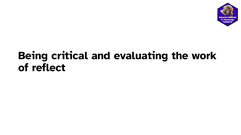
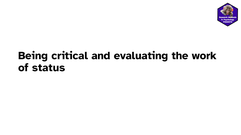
reflect: reflect -> status (49, 68)
